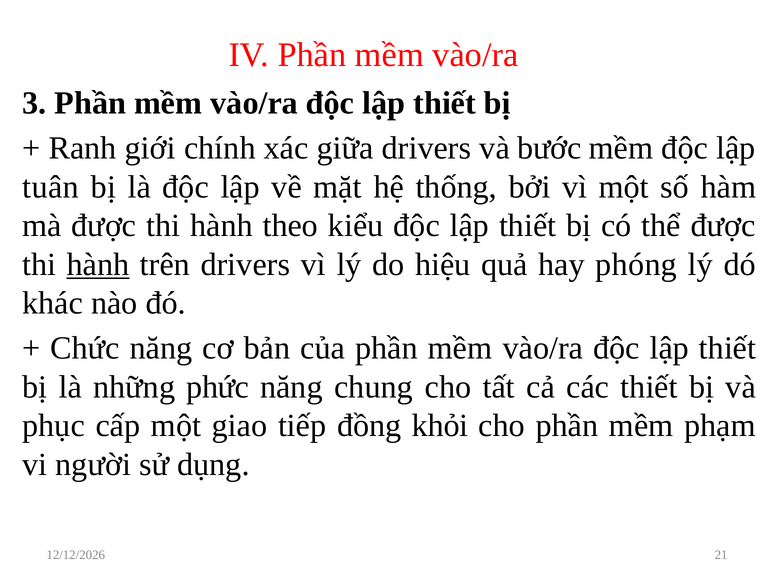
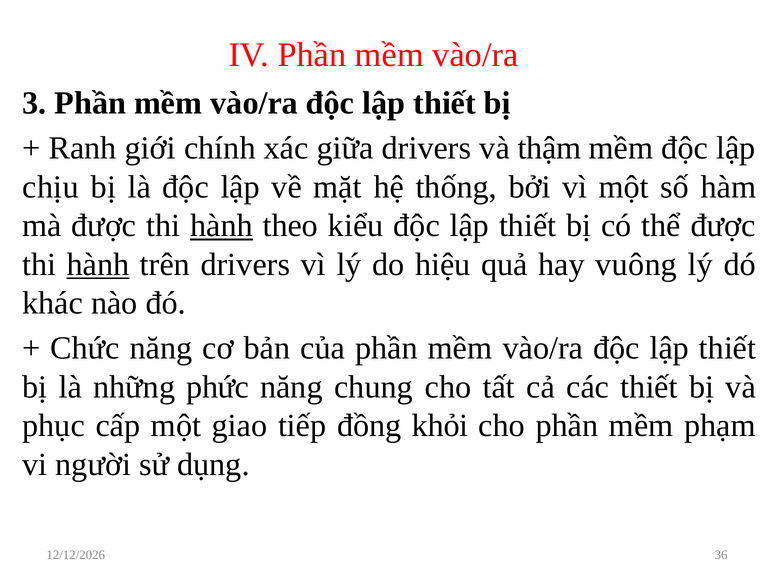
bước: bước -> thậm (549, 148)
tuân: tuân -> chịu (51, 187)
hành underline: none -> present (221, 225)
phóng: phóng -> vuông (636, 264)
21: 21 -> 36 (721, 554)
